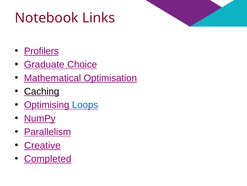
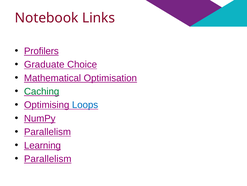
Caching colour: black -> green (42, 91)
Creative: Creative -> Learning (42, 145)
Completed: Completed -> Parallelism (48, 158)
